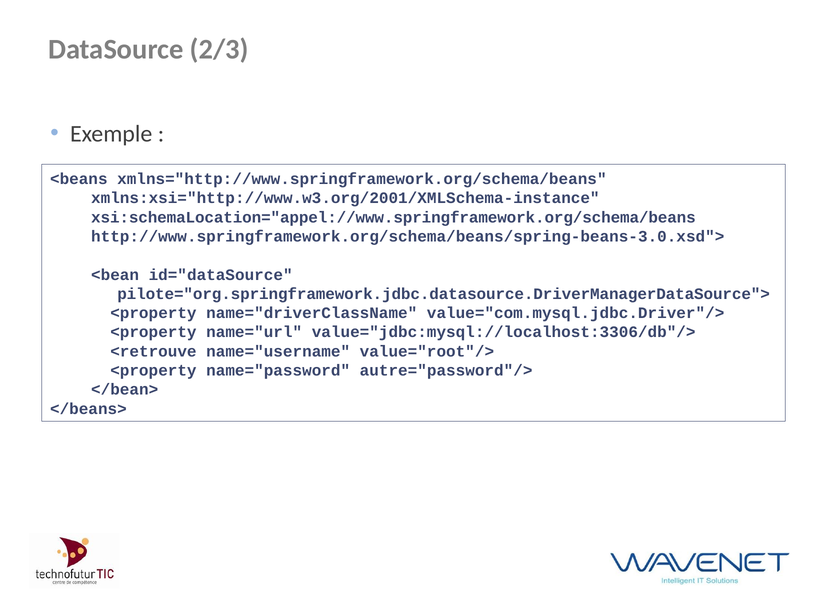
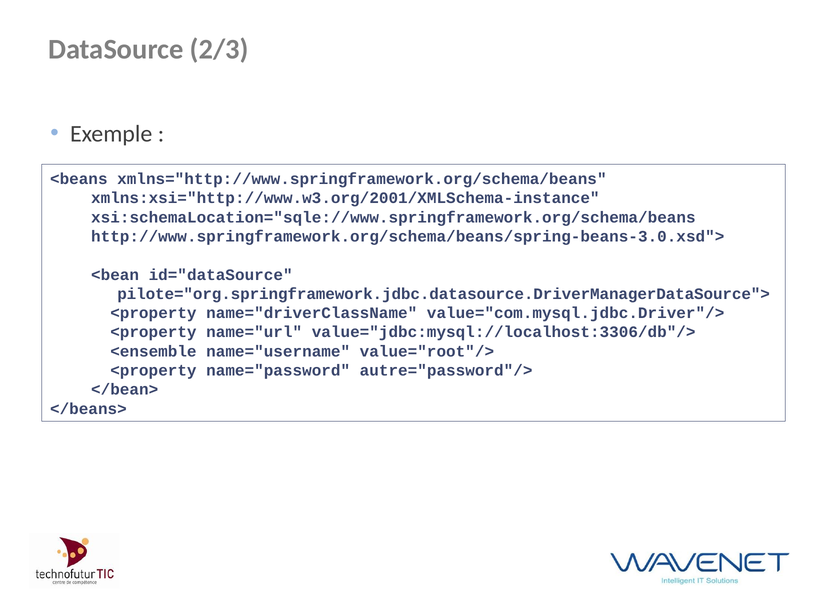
xsi:schemaLocation="appel://www.springframework.org/schema/beans: xsi:schemaLocation="appel://www.springframework.org/schema/beans -> xsi:schemaLocation="sqle://www.springframework.org/schema/beans (393, 218)
<retrouve: <retrouve -> <ensemble (153, 352)
